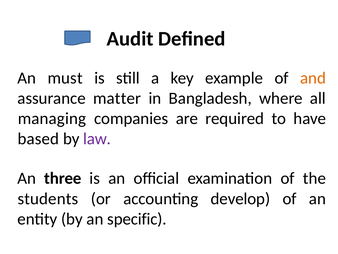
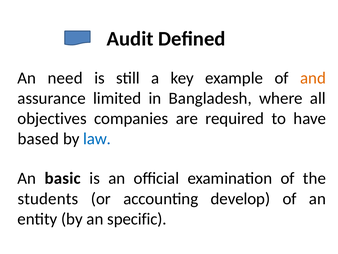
must: must -> need (65, 78)
matter: matter -> limited (117, 98)
managing: managing -> objectives (52, 118)
law colour: purple -> blue (97, 139)
three: three -> basic (63, 178)
